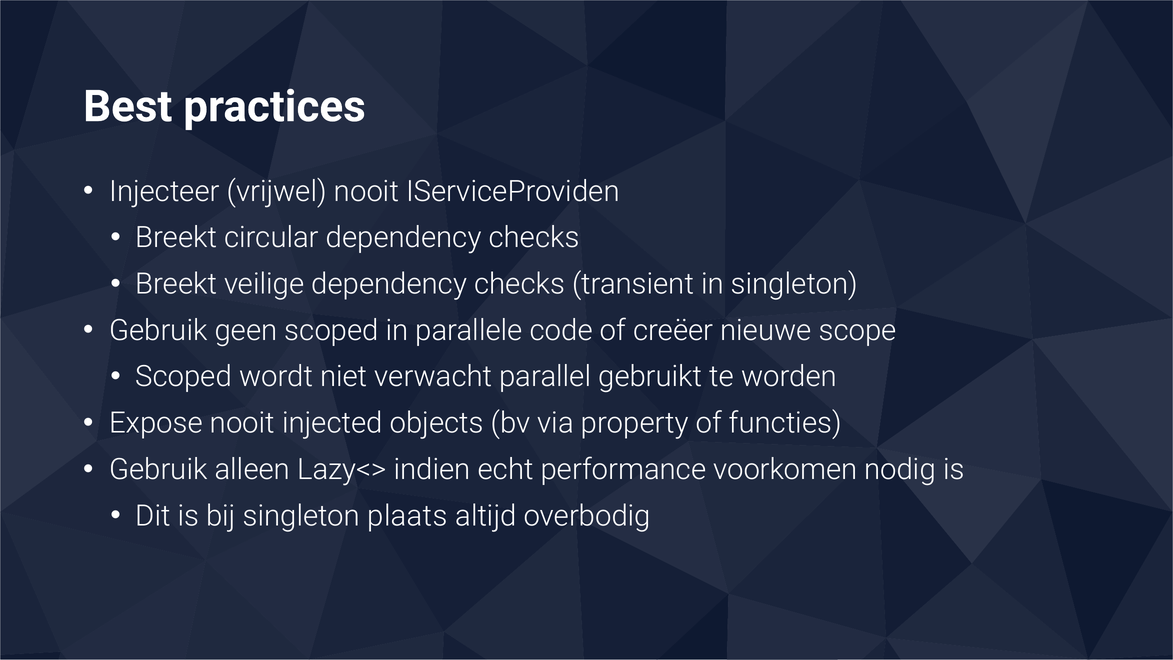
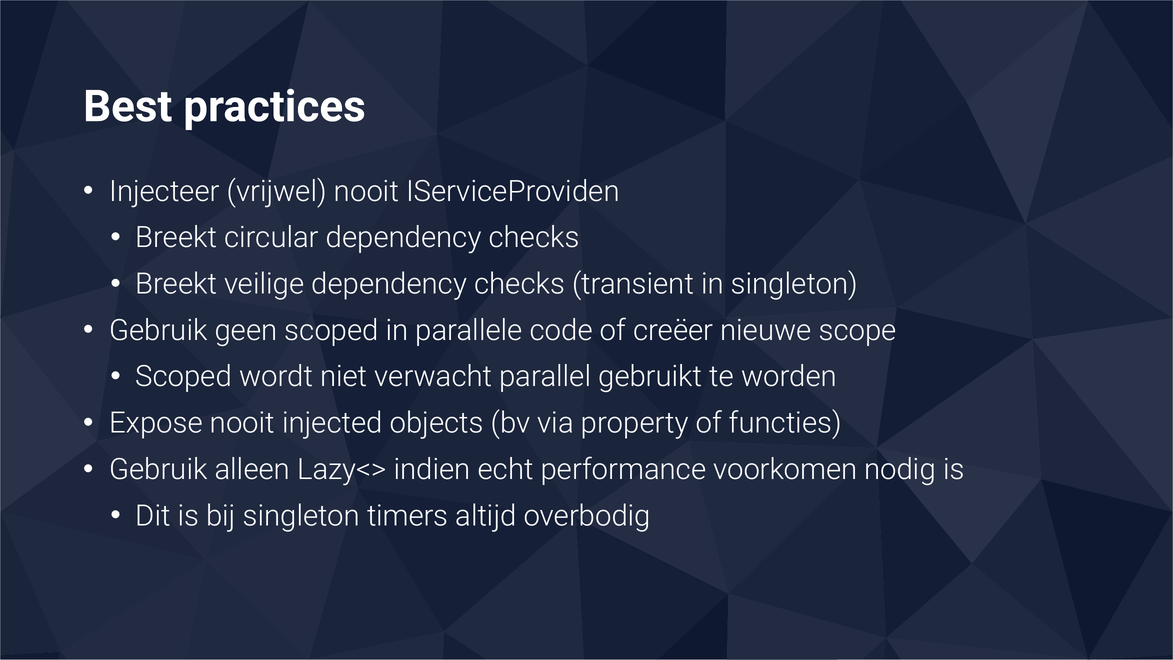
plaats: plaats -> timers (408, 516)
